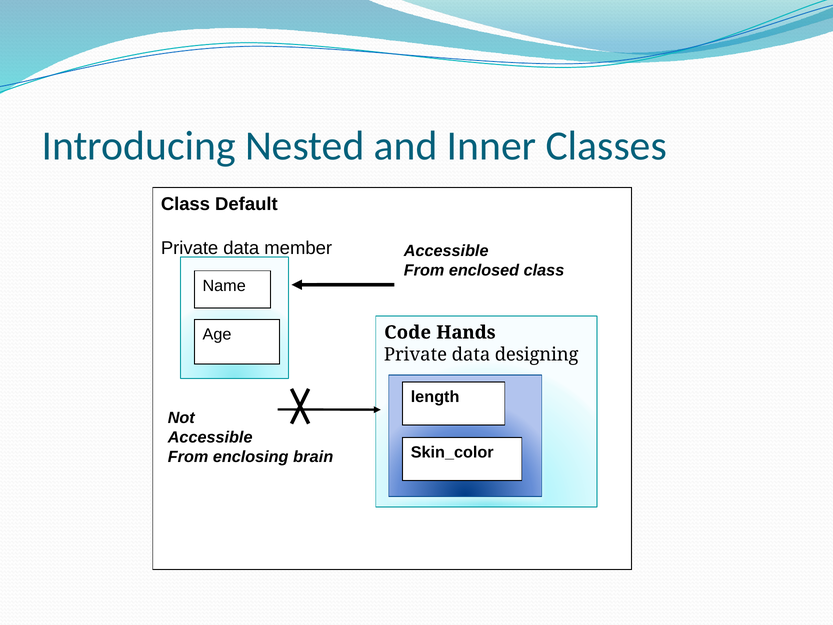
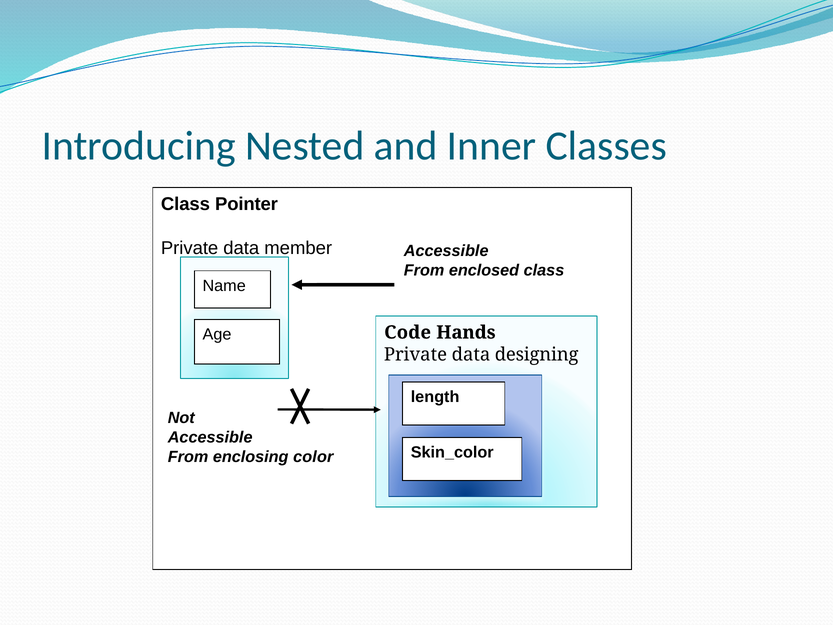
Default: Default -> Pointer (246, 204)
brain: brain -> color (313, 456)
